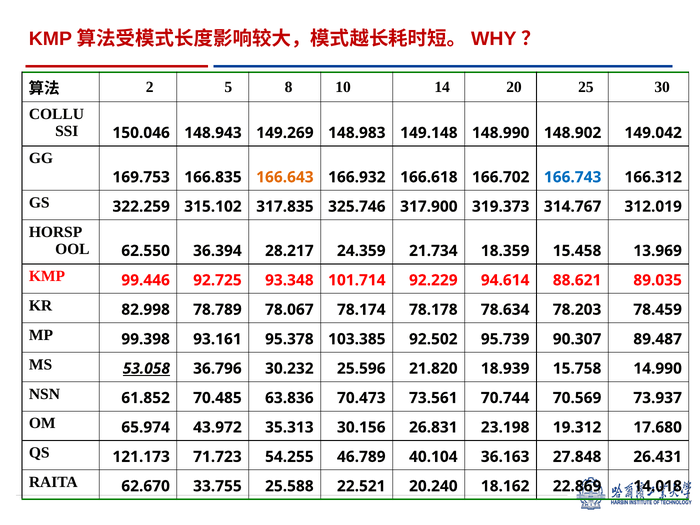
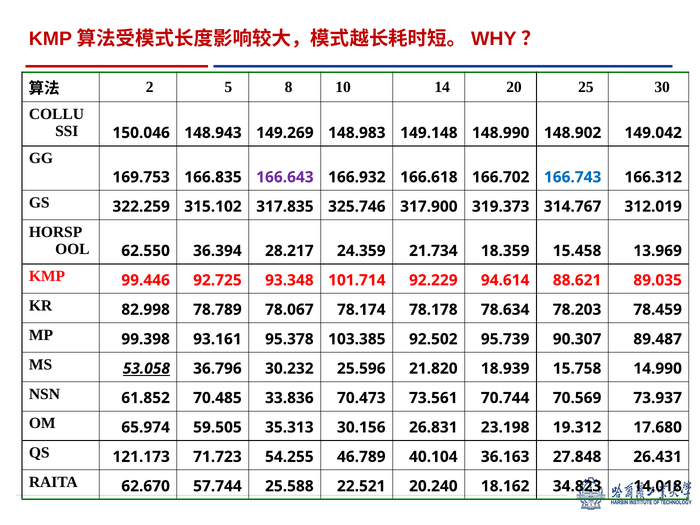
166.643 colour: orange -> purple (285, 177)
63.836: 63.836 -> 33.836 (289, 398)
43.972: 43.972 -> 59.505 (217, 427)
33.755: 33.755 -> 57.744 (217, 486)
22.869: 22.869 -> 34.823 (577, 486)
